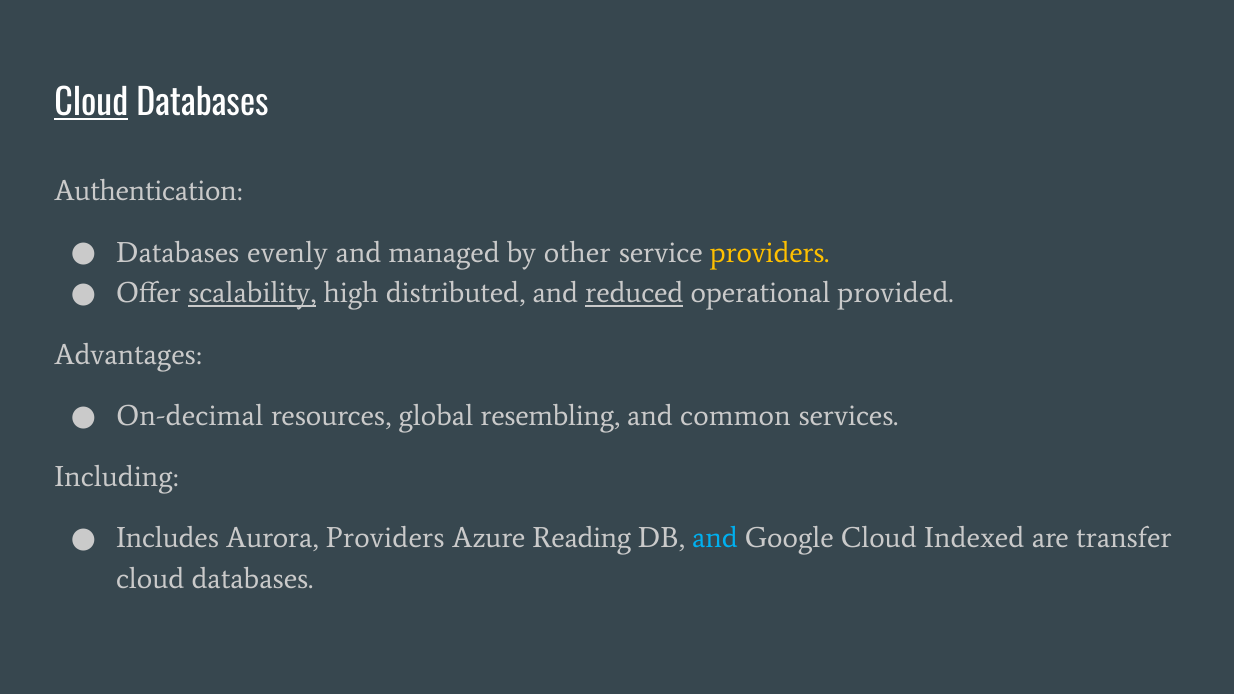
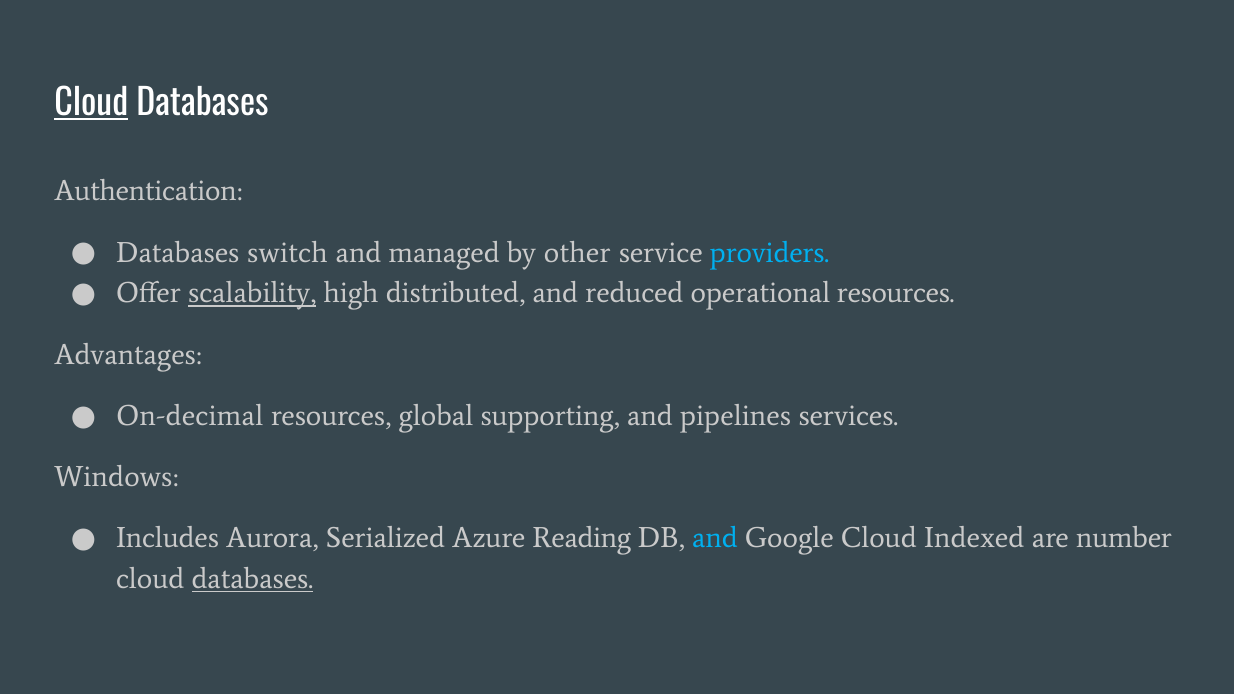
evenly: evenly -> switch (287, 253)
providers colour: yellow -> light blue (770, 253)
reduced underline: present -> none (634, 293)
operational provided: provided -> resources (896, 293)
resembling: resembling -> supporting (550, 416)
common: common -> pipelines (736, 416)
Including: Including -> Windows (116, 477)
Aurora Providers: Providers -> Serialized (385, 538)
transfer: transfer -> number (1124, 538)
databases underline: none -> present (252, 579)
